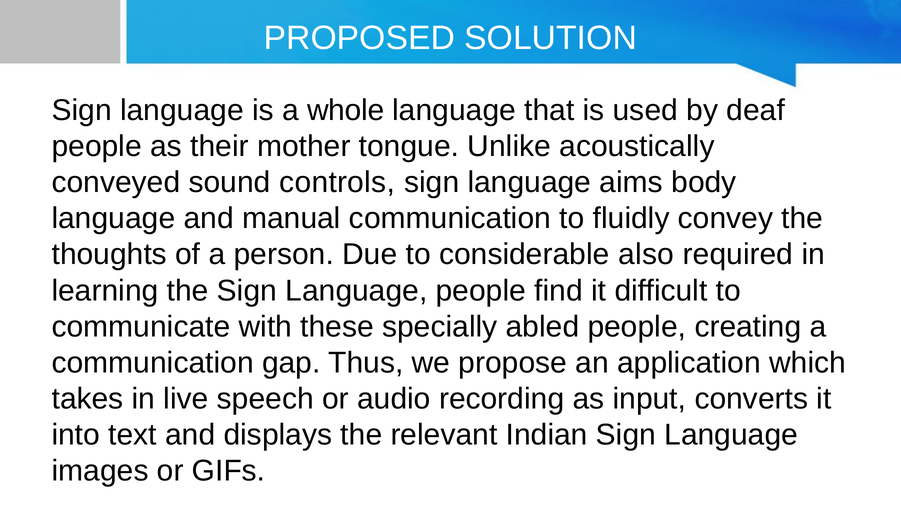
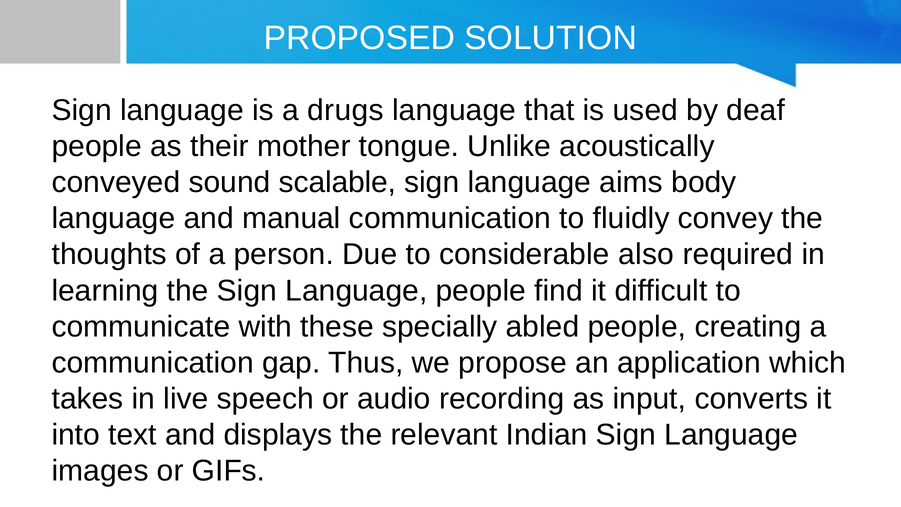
whole: whole -> drugs (345, 110)
controls: controls -> scalable (337, 182)
